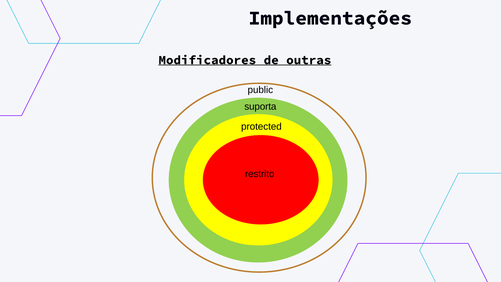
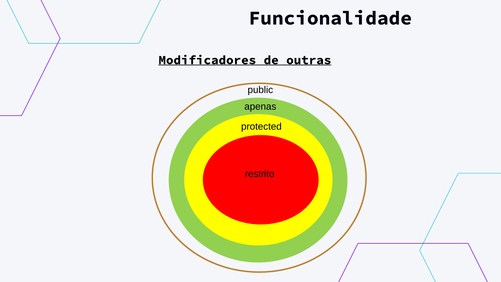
Implementações: Implementações -> Funcionalidade (330, 18)
suporta: suporta -> apenas (260, 107)
